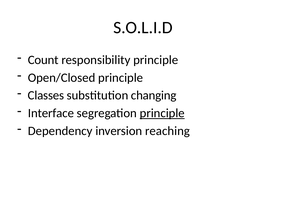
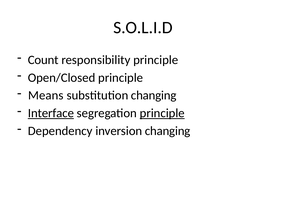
Classes: Classes -> Means (46, 96)
Interface underline: none -> present (51, 113)
inversion reaching: reaching -> changing (168, 131)
